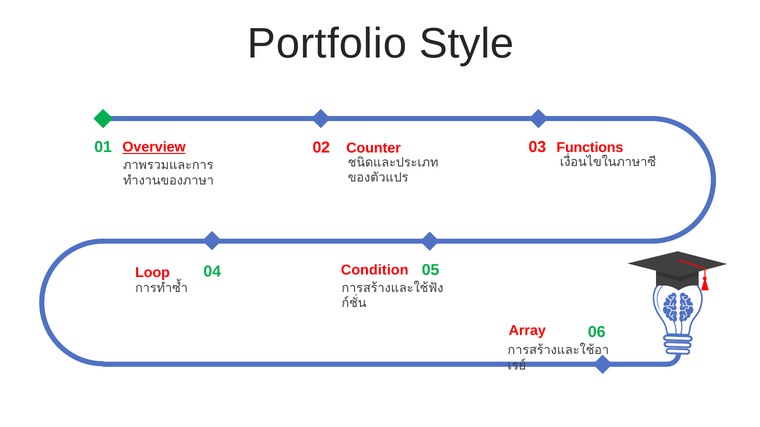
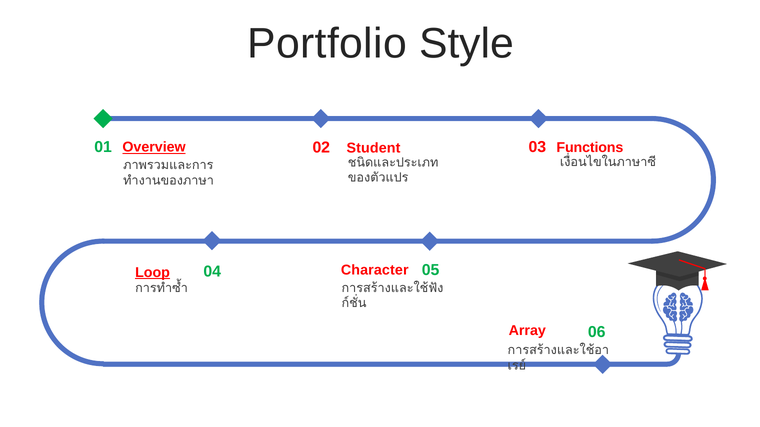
Counter: Counter -> Student (374, 148)
Condition: Condition -> Character (375, 270)
Loop underline: none -> present (153, 273)
